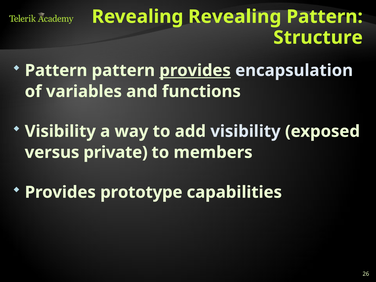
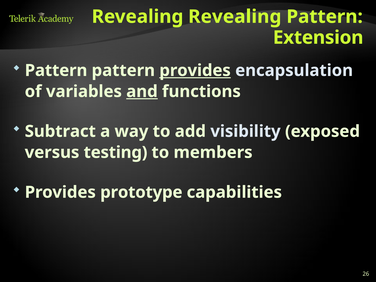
Structure: Structure -> Extension (318, 38)
and underline: none -> present (142, 91)
Visibility: Visibility -> Subtract (60, 131)
private: private -> testing (116, 152)
